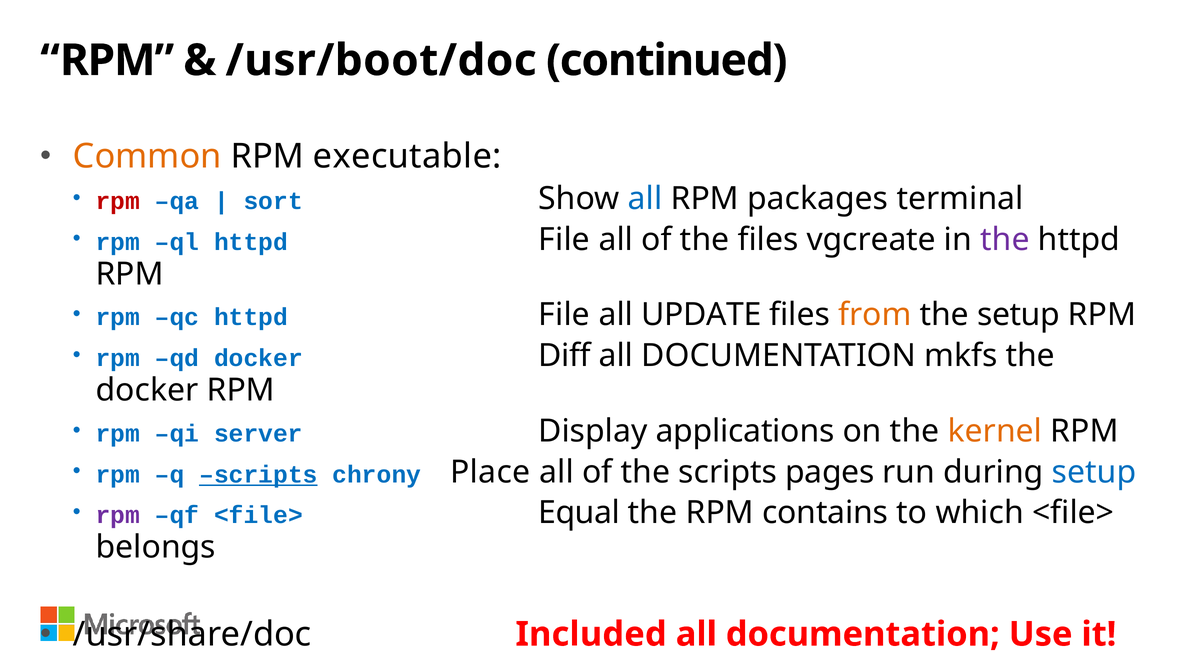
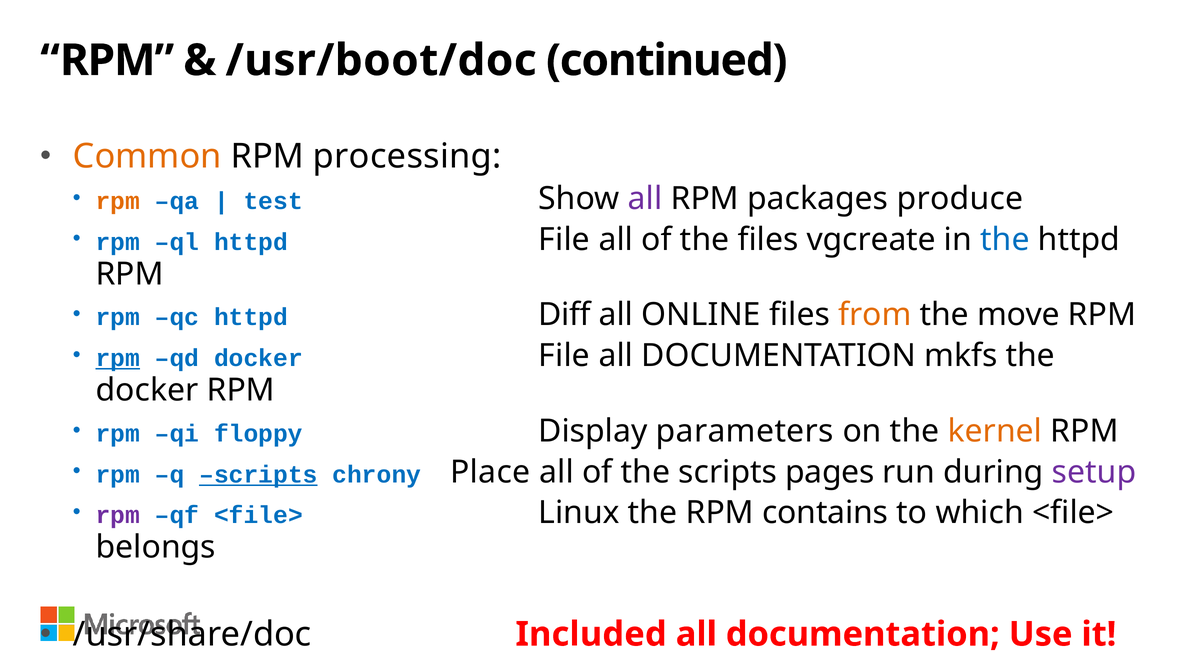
executable: executable -> processing (407, 156)
rpm colour: red -> orange (118, 201)
sort: sort -> test (273, 201)
all colour: blue -> purple (645, 199)
terminal: terminal -> produce (960, 199)
the colour: purple -> blue (1005, 240)
qc httpd File: File -> Diff (564, 315)
UPDATE: UPDATE -> ONLINE (701, 315)
the setup: setup -> move (1019, 315)
rpm underline: none -> present (118, 358)
docker Diff: Diff -> File (564, 356)
server: server -> floppy (258, 434)
applications: applications -> parameters (745, 431)
setup colour: blue -> purple (1094, 472)
Equal: Equal -> Linux (579, 513)
